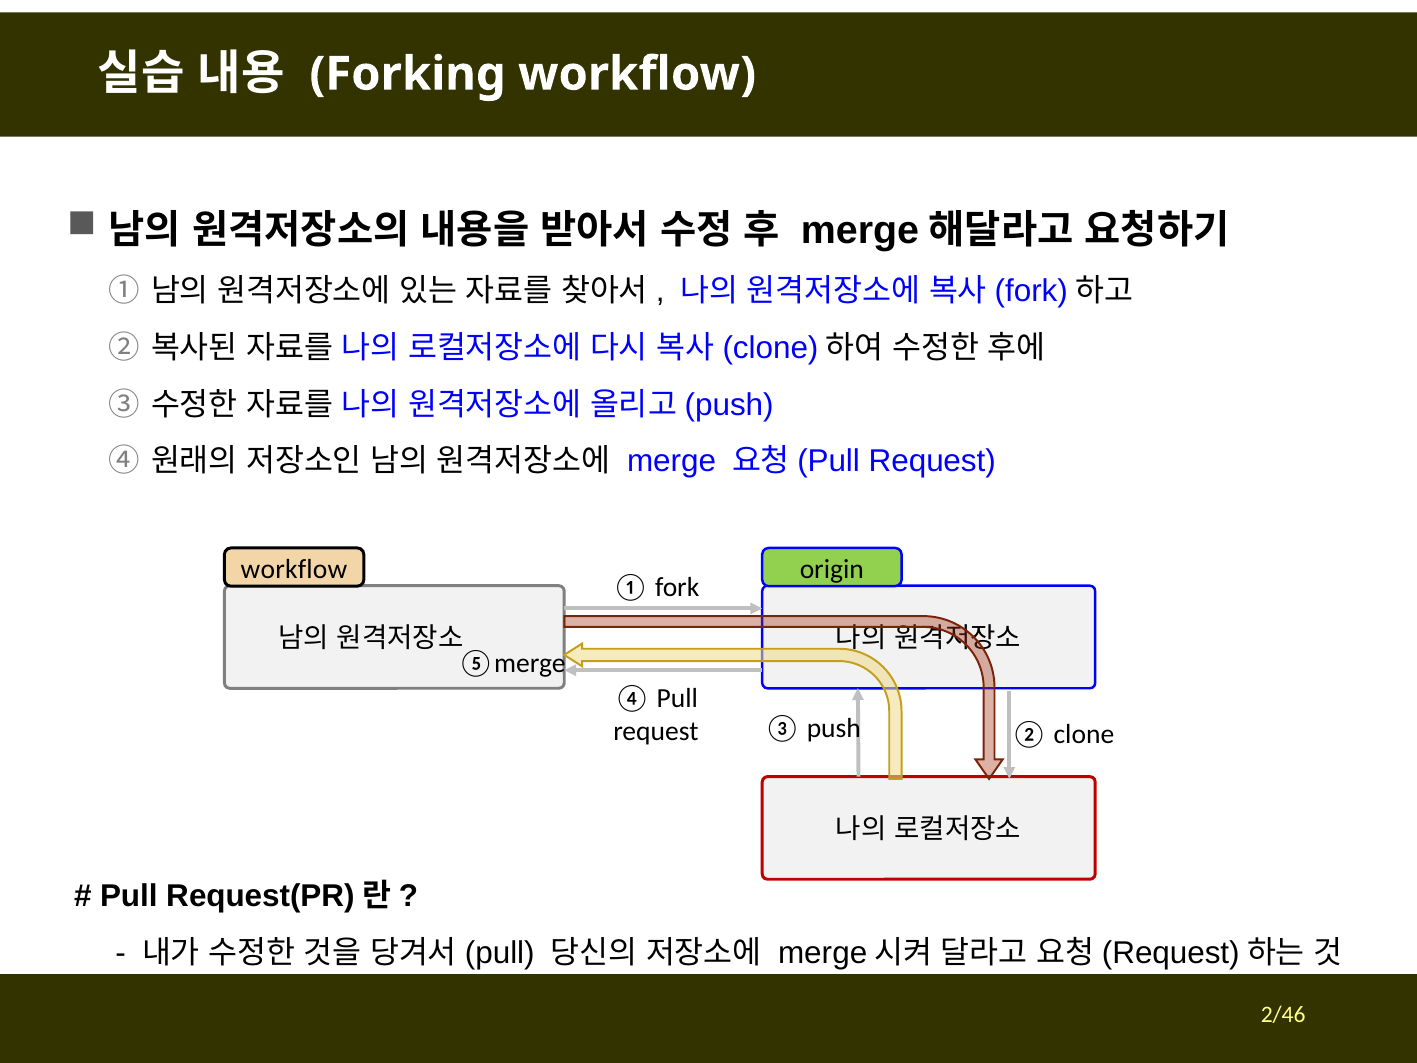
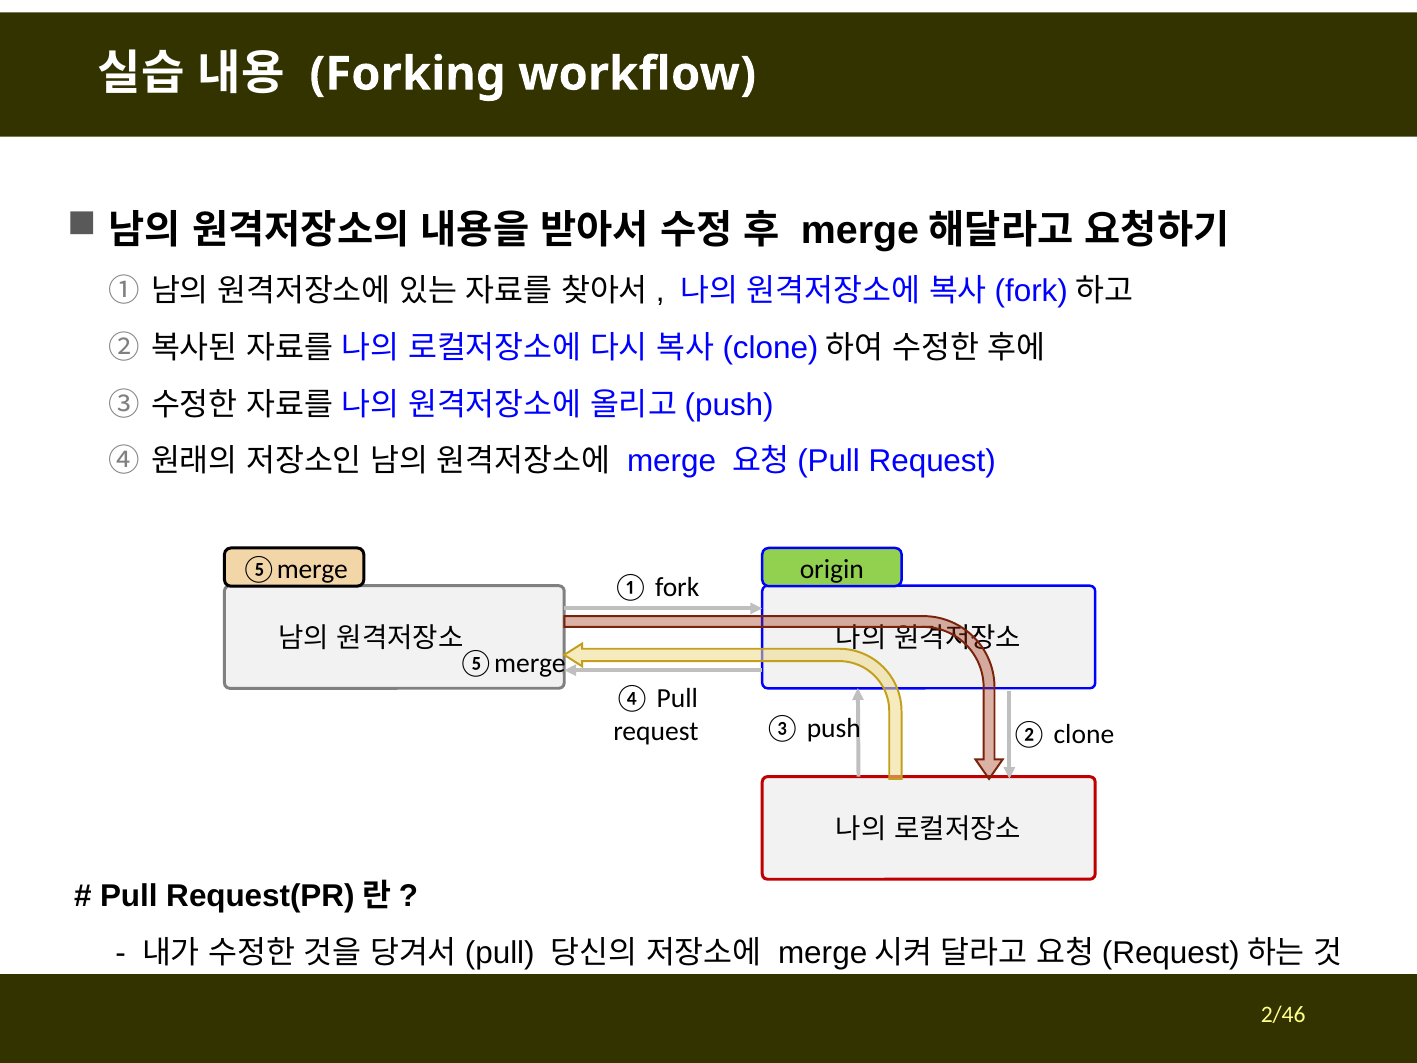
workflow: workflow -> ⑤merge (294, 569)
